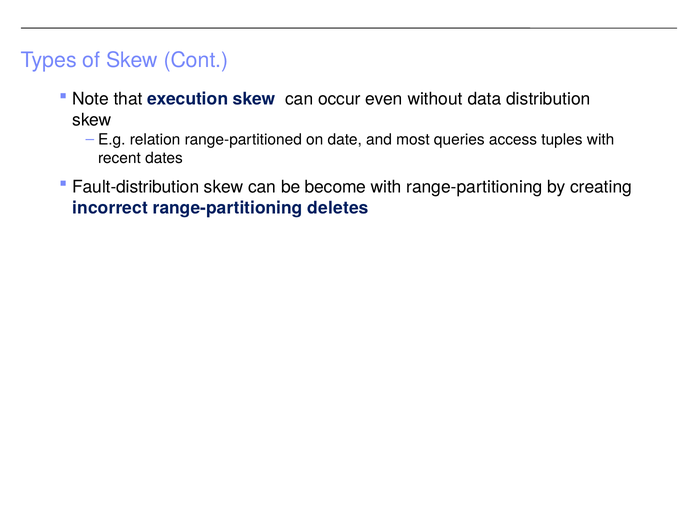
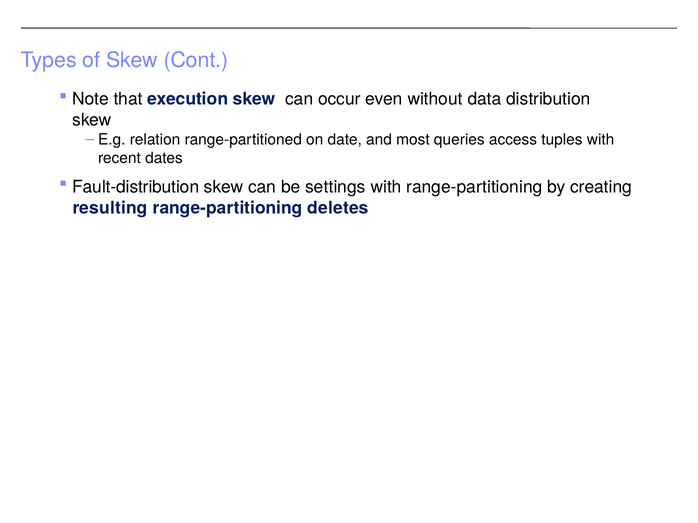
become: become -> settings (335, 187)
incorrect: incorrect -> resulting (110, 208)
